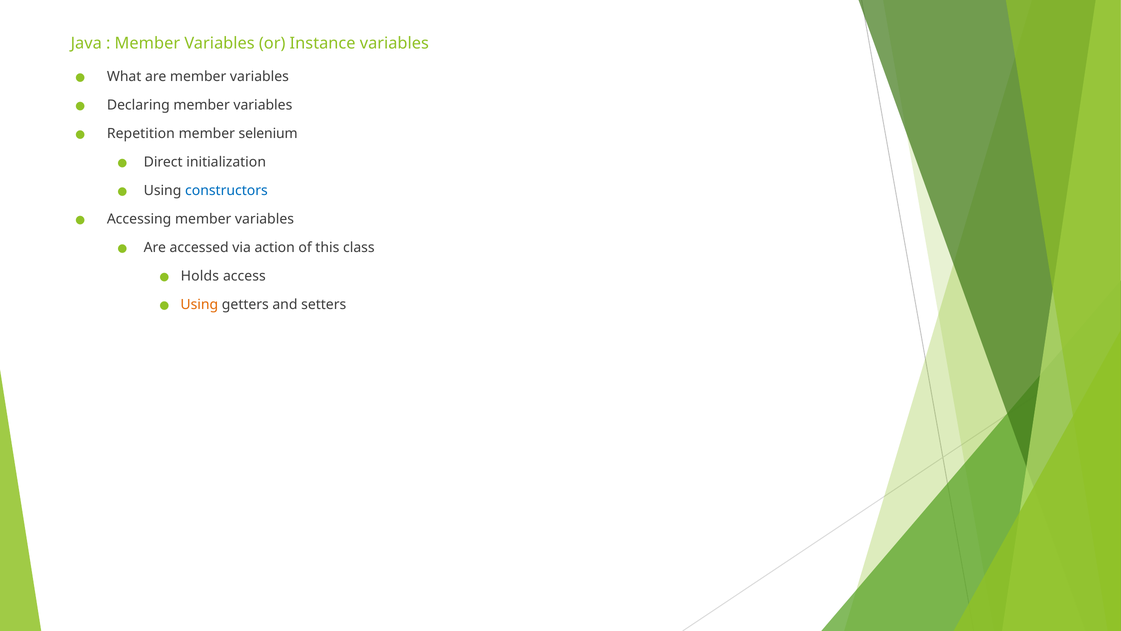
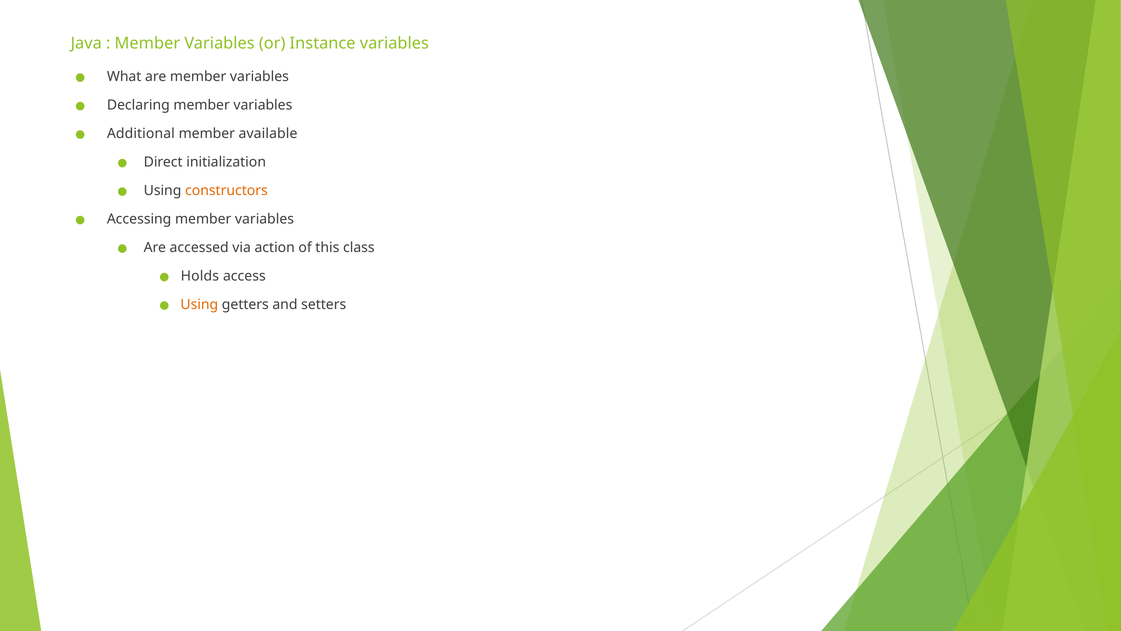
Repetition: Repetition -> Additional (141, 134)
selenium: selenium -> available (268, 134)
constructors colour: blue -> orange (226, 191)
